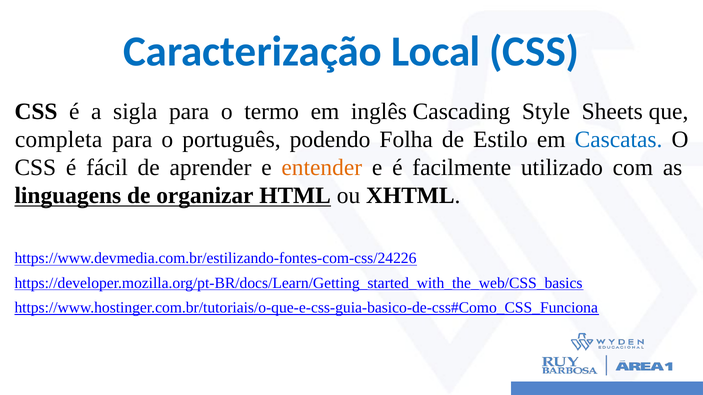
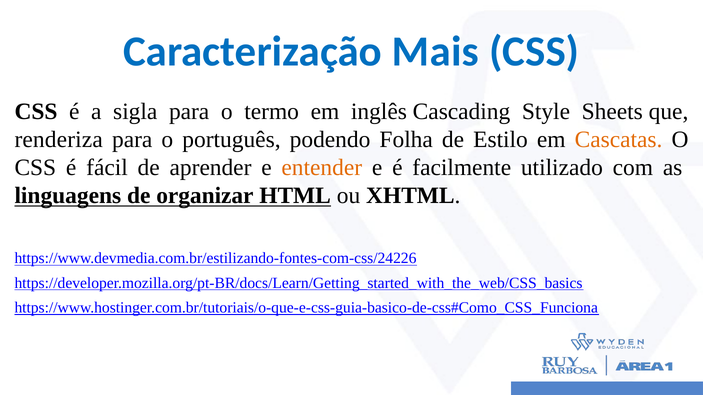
Local: Local -> Mais (435, 52)
completa: completa -> renderiza (59, 140)
Cascatas colour: blue -> orange (619, 140)
